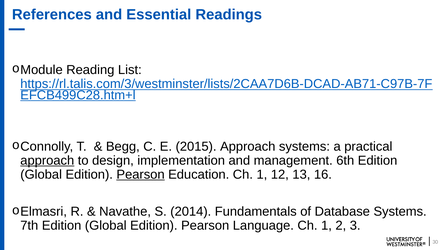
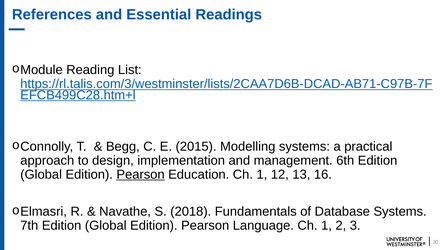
2015 Approach: Approach -> Modelling (248, 146)
approach underline: present -> none (47, 160)
2014: 2014 -> 2018 (191, 211)
